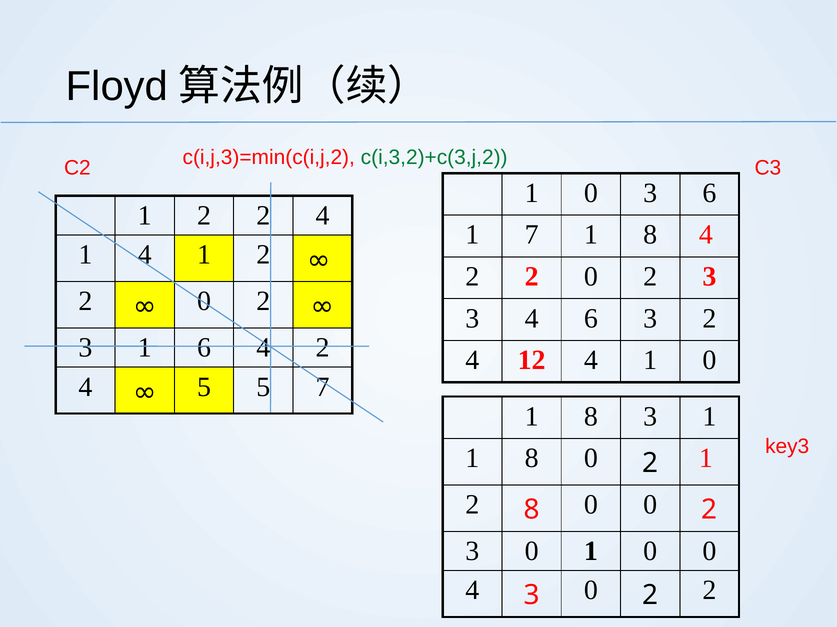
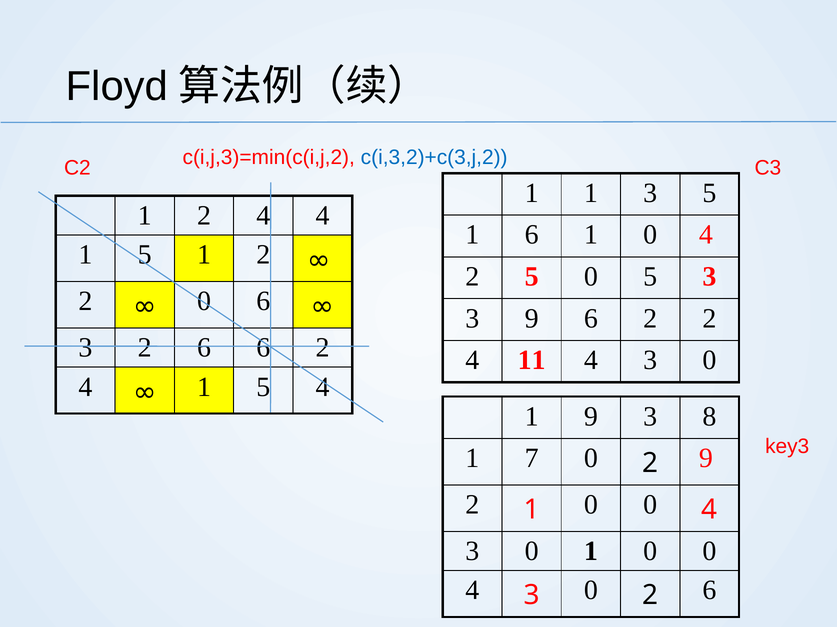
c(i,3,2)+c(3,j,2 colour: green -> blue (434, 158)
0: 0 -> 1 (591, 193)
3 6: 6 -> 5 (709, 193)
1 2 2: 2 -> 4 (263, 216)
1 7: 7 -> 6 (532, 235)
8: 8 -> 0 (650, 235)
4: 4 -> 5 (145, 255)
2: 2 -> 5 (532, 277)
2: 2 -> 5 (650, 277)
2: 2 -> 6 (263, 302)
3 4: 4 -> 9 (532, 319)
3: 3 -> 2 (650, 319)
1: 1 -> 2 (145, 348)
6 4: 4 -> 6 (263, 348)
12: 12 -> 11 (532, 361)
1: 1 -> 3 (650, 361)
5: 5 -> 1 (204, 387)
5 7: 7 -> 4 (323, 387)
8: 8 -> 9 (591, 417)
1: 1 -> 8 (709, 417)
8: 8 -> 7 (532, 459)
2 1: 1 -> 9 (706, 459)
2 8: 8 -> 1 (532, 510)
2: 2 -> 4 (709, 510)
0 2 2: 2 -> 6 (709, 591)
